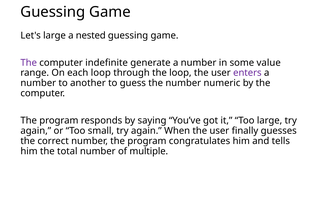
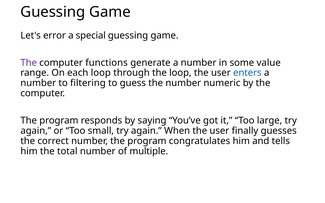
Let's large: large -> error (54, 35)
nested: nested -> special (91, 35)
indefinite: indefinite -> functions (107, 63)
enters colour: purple -> blue (247, 73)
another: another -> filtering (88, 83)
